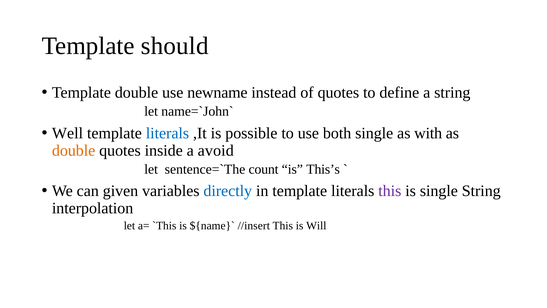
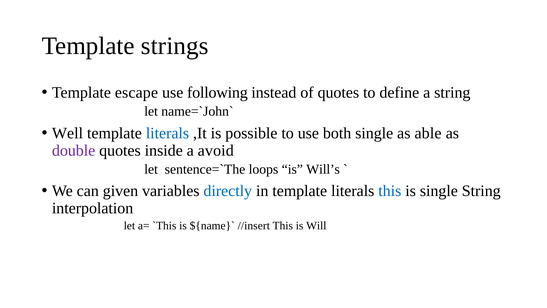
should: should -> strings (175, 46)
Template double: double -> escape (136, 92)
newname: newname -> following (217, 92)
with: with -> able (428, 133)
double colour: orange -> purple (74, 150)
count: count -> loops (263, 169)
This’s: This’s -> Will’s (323, 169)
this colour: purple -> blue (390, 191)
